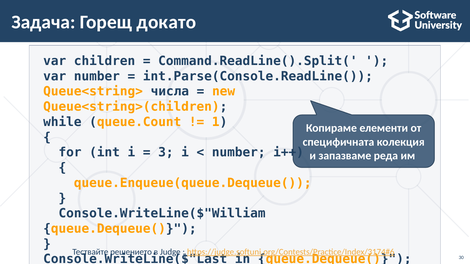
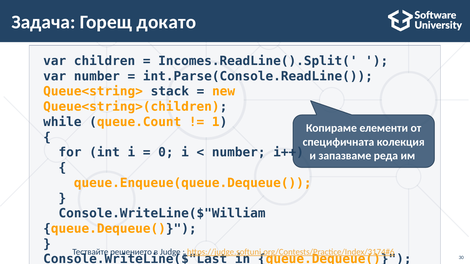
Command.ReadLine().Split(: Command.ReadLine().Split( -> Incomes.ReadLine().Split( (258, 61)
числа: числа -> stack (170, 92)
3: 3 -> 0 (166, 153)
